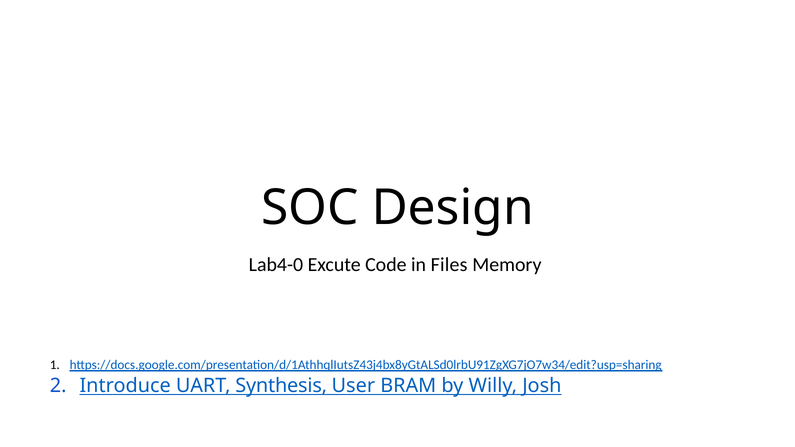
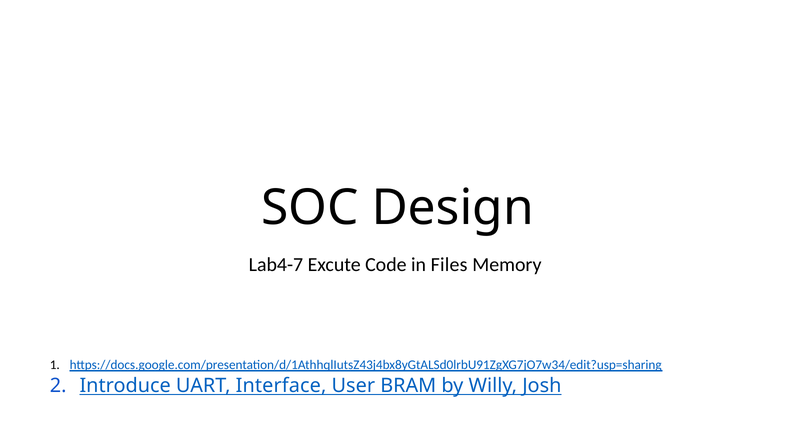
Lab4-0: Lab4-0 -> Lab4-7 (276, 265)
Synthesis: Synthesis -> Interface (281, 386)
